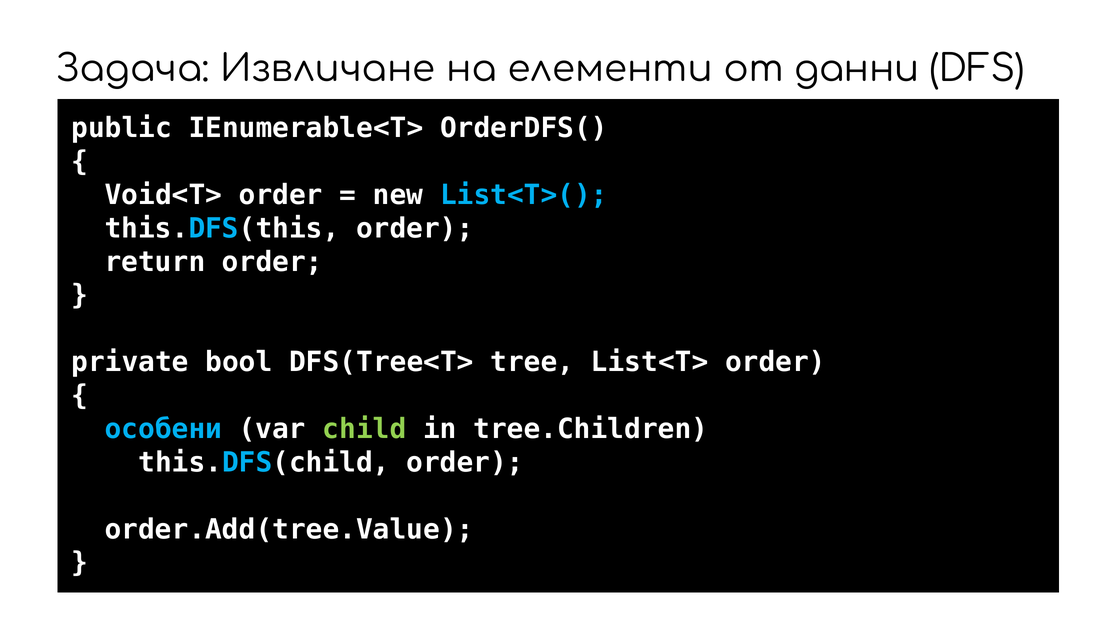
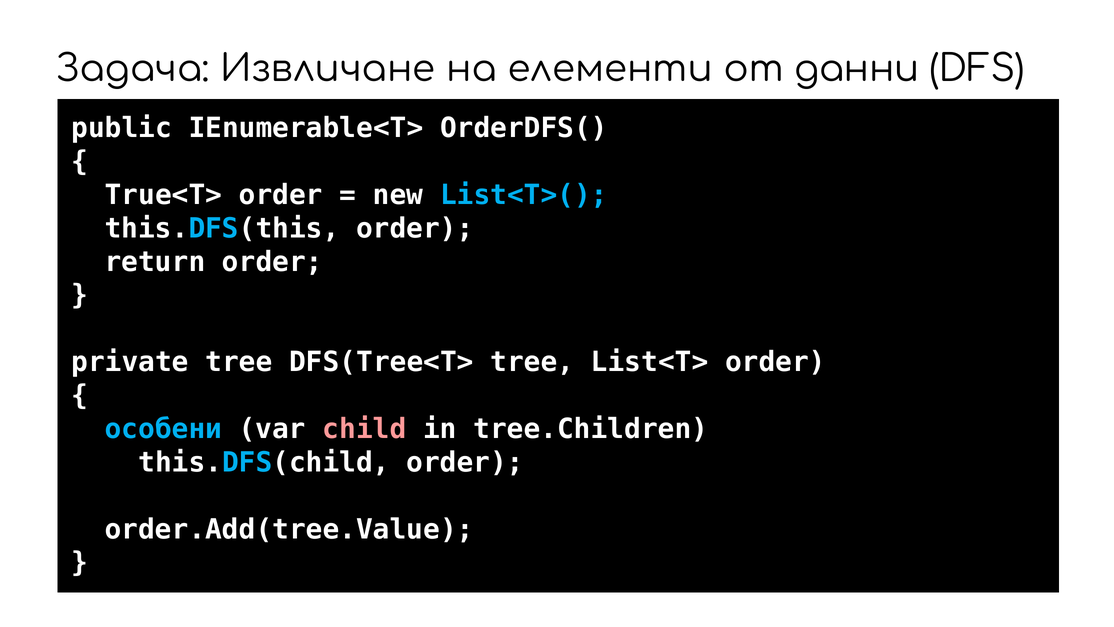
Void<T>: Void<T> -> True<T> (163, 195)
private bool: bool -> tree (239, 362)
child colour: light green -> pink (364, 429)
